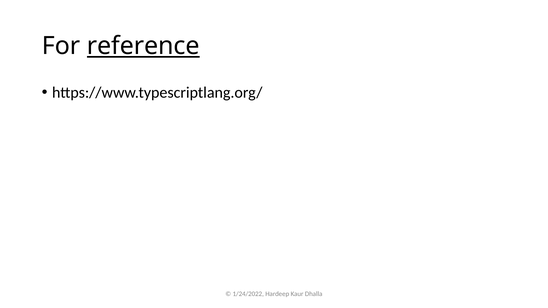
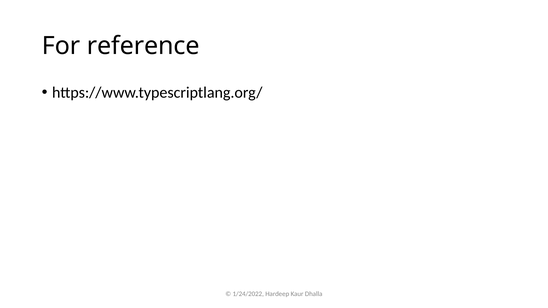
reference underline: present -> none (143, 46)
